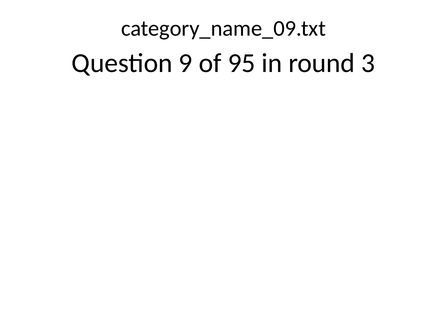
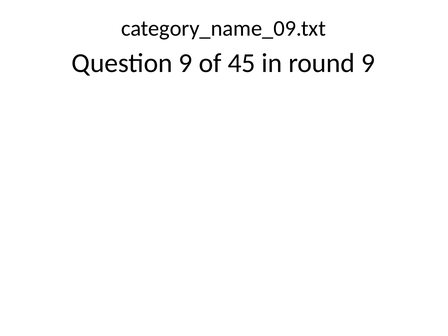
95: 95 -> 45 (242, 63)
round 3: 3 -> 9 (368, 63)
